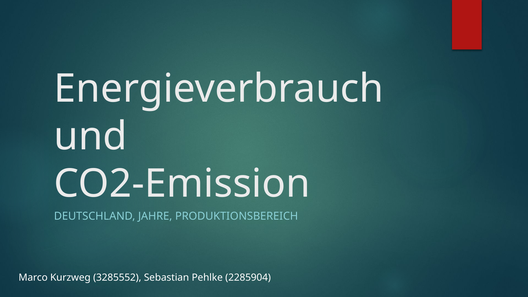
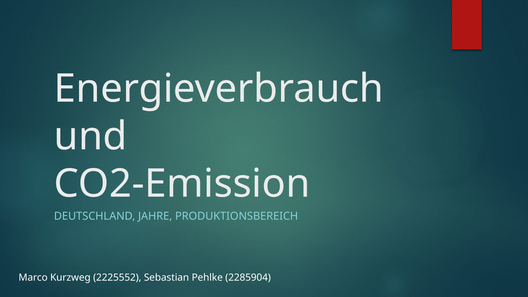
3285552: 3285552 -> 2225552 (117, 278)
